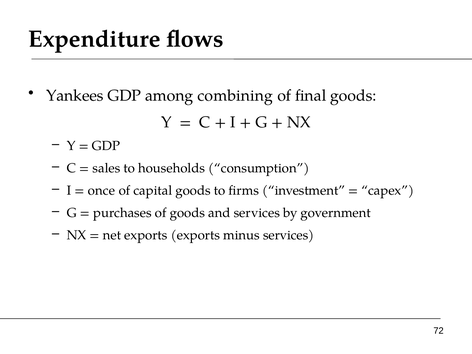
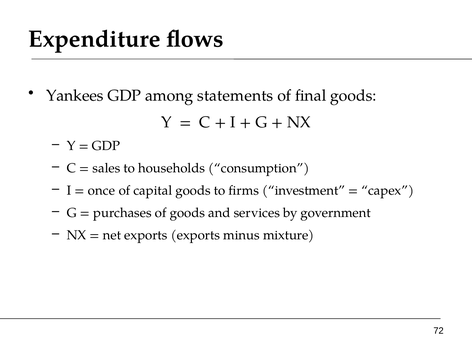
combining: combining -> statements (235, 96)
minus services: services -> mixture (289, 235)
